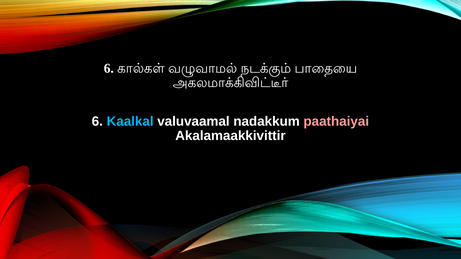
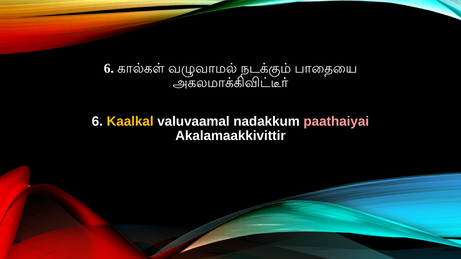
Kaalkal colour: light blue -> yellow (130, 121)
